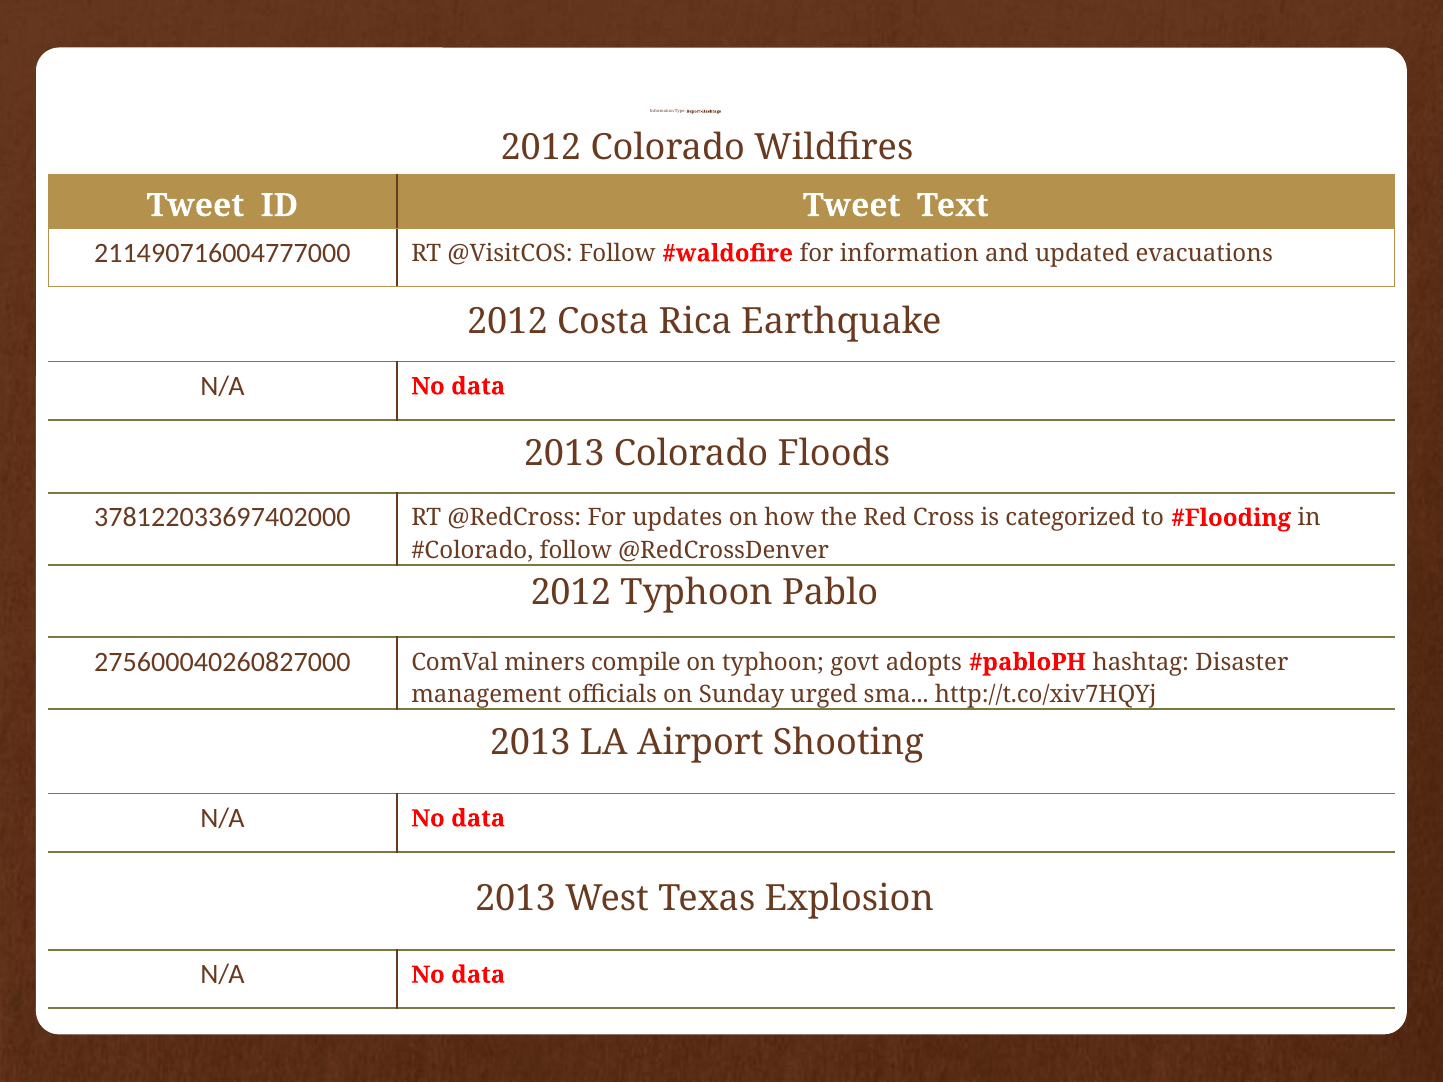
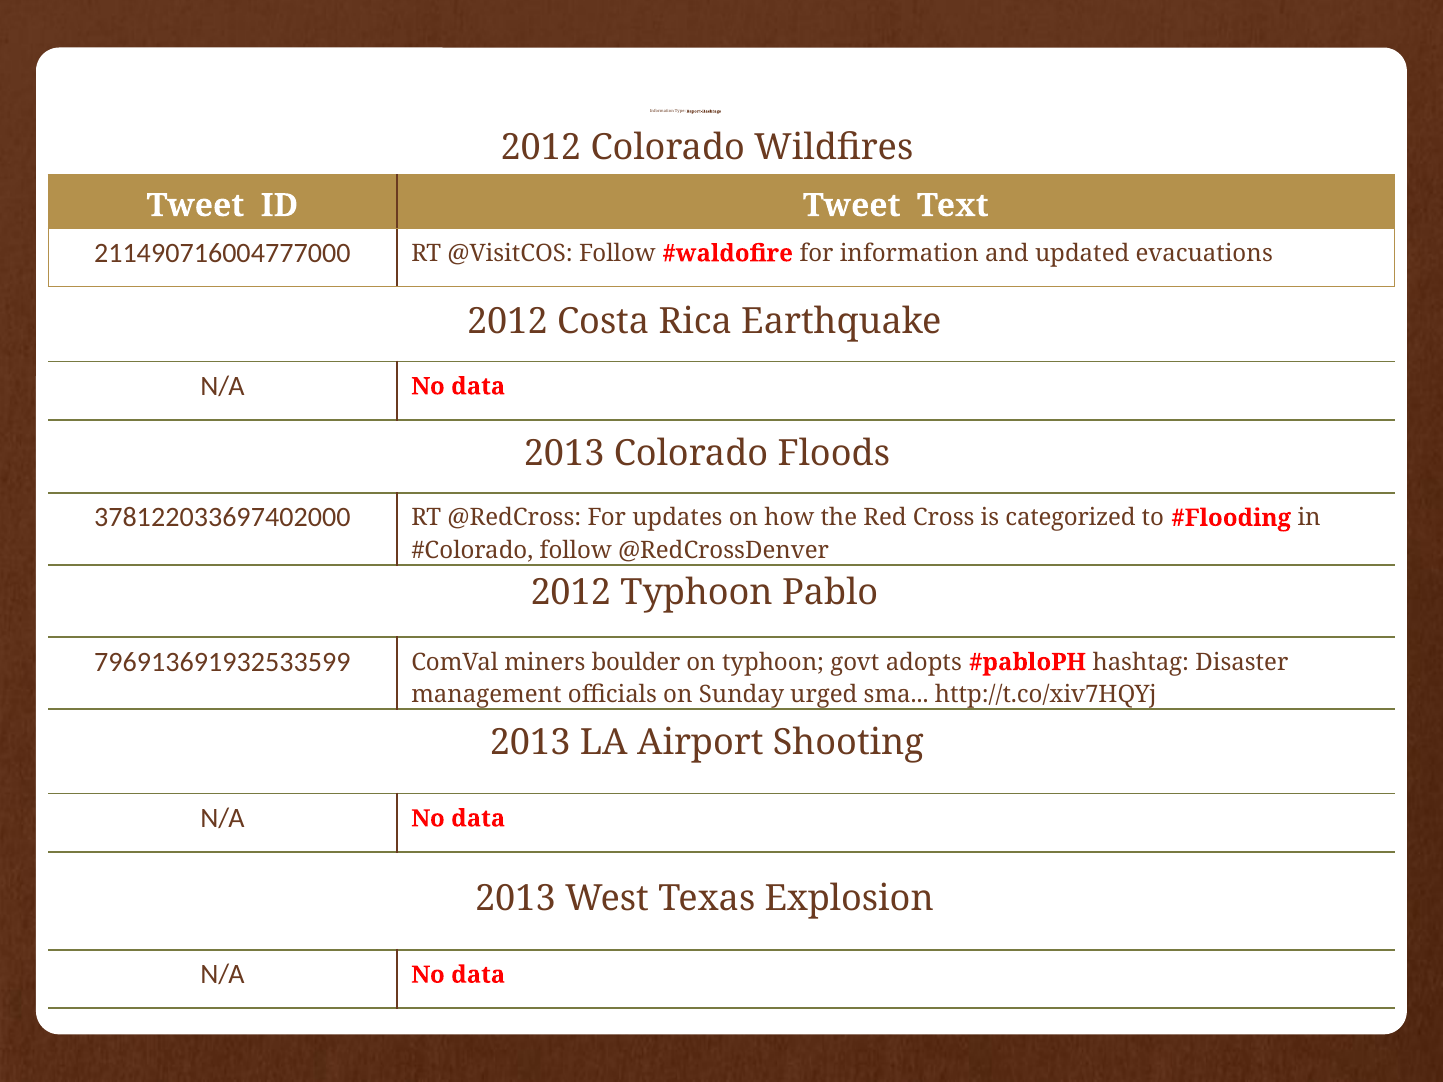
275600040260827000: 275600040260827000 -> 796913691932533599 (222, 662)
compile: compile -> boulder (636, 662)
